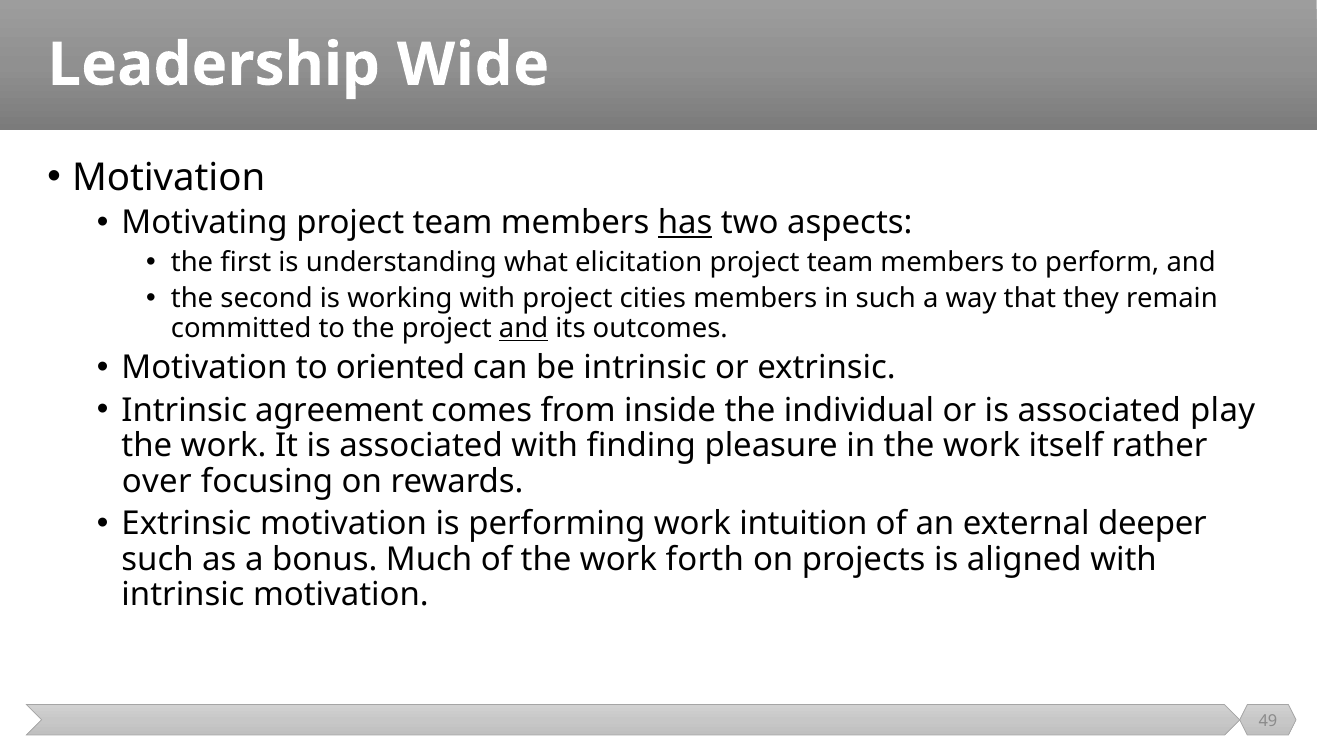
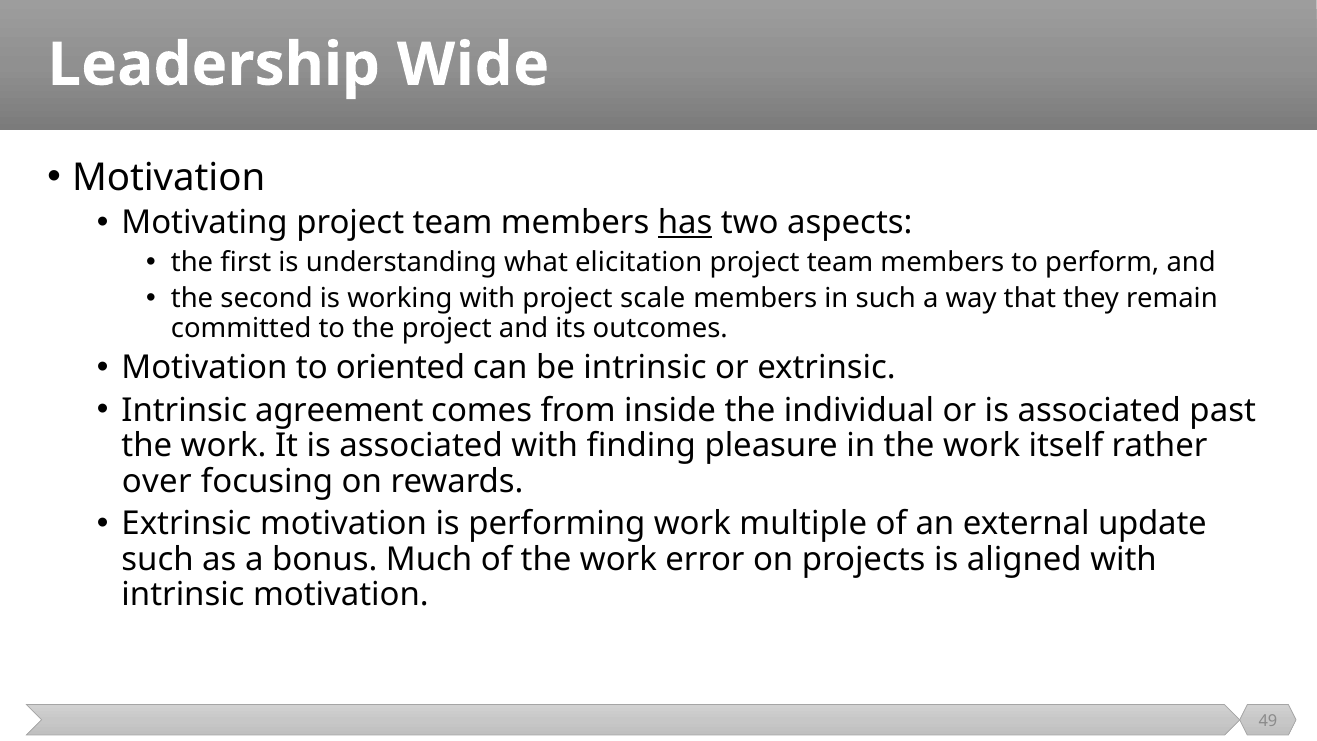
cities: cities -> scale (653, 299)
and underline: present -> none (524, 328)
play: play -> past (1223, 410)
intuition: intuition -> multiple (803, 524)
deeper: deeper -> update (1152, 524)
forth: forth -> error (705, 559)
